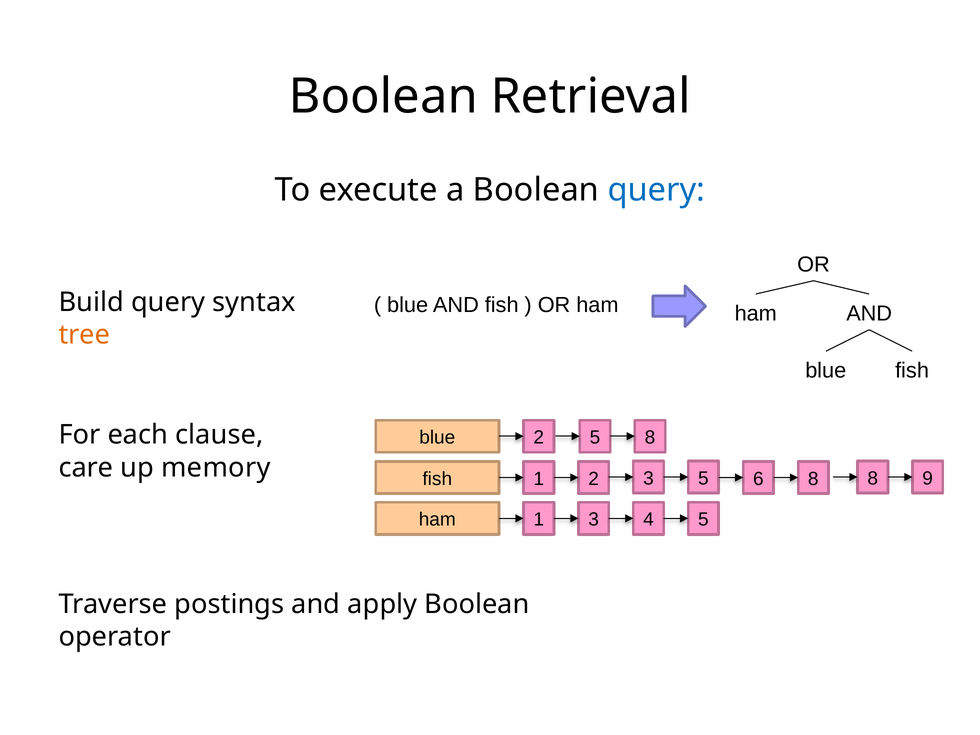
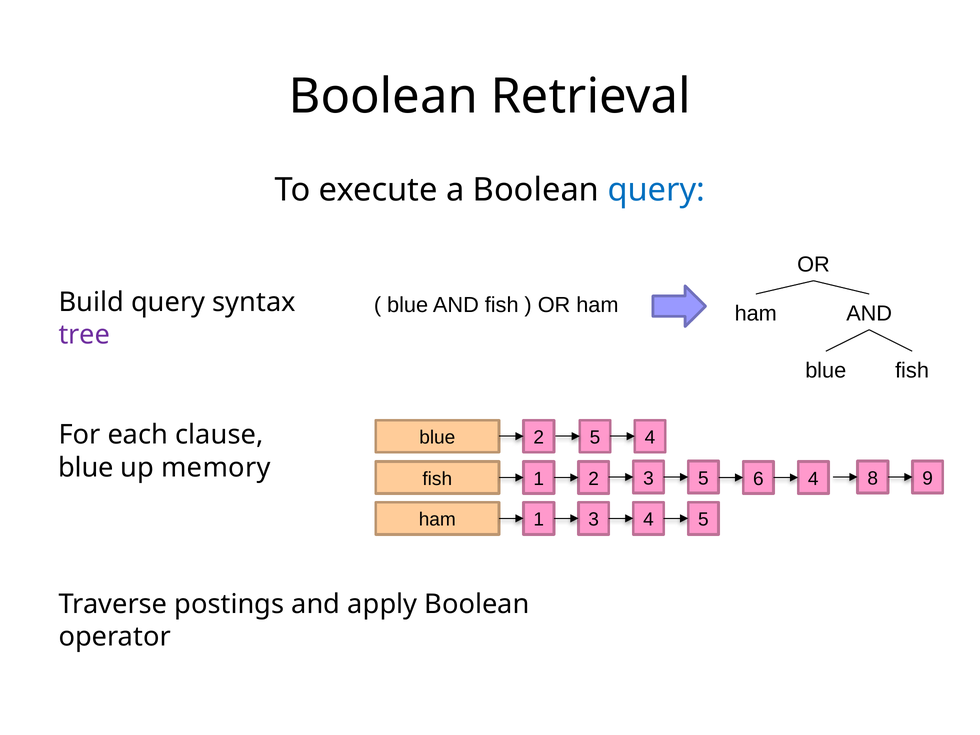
tree colour: orange -> purple (84, 335)
5 8: 8 -> 4 (650, 438)
care: care -> blue (86, 468)
6 8: 8 -> 4 (813, 479)
